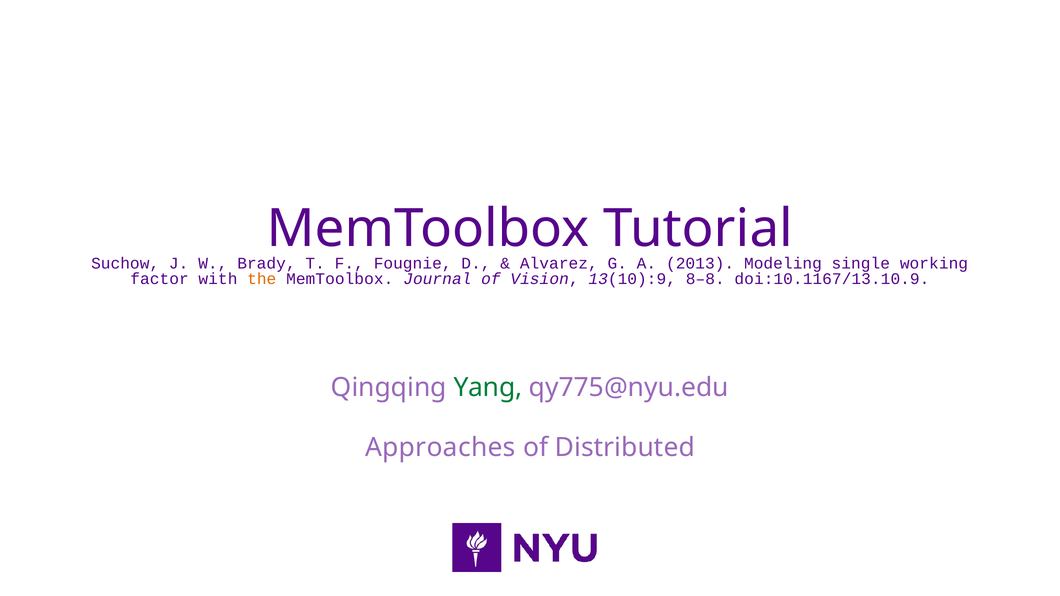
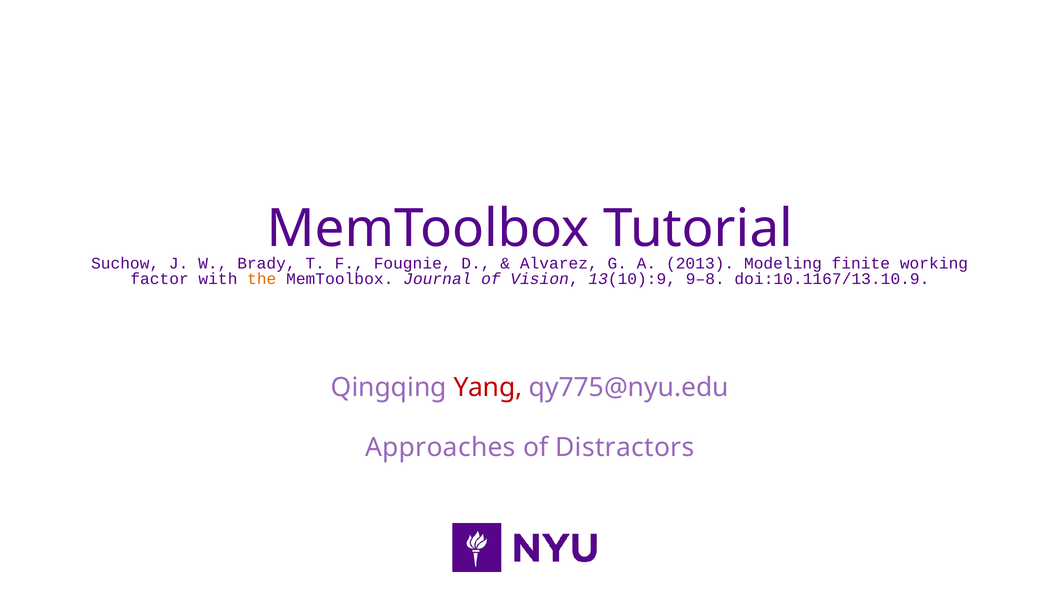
single: single -> finite (861, 263)
8–8: 8–8 -> 9–8 (705, 279)
Yang colour: green -> red (488, 388)
Distributed: Distributed -> Distractors (625, 448)
